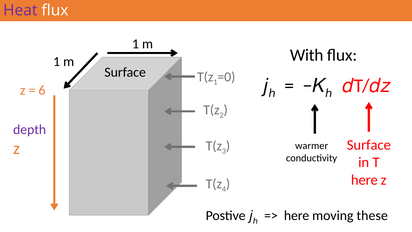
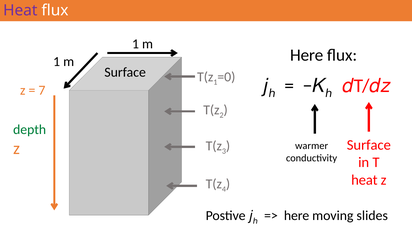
With: With -> Here (307, 55)
6: 6 -> 7 (42, 90)
depth colour: purple -> green (30, 129)
here: here -> heat (364, 180)
these: these -> slides (372, 216)
